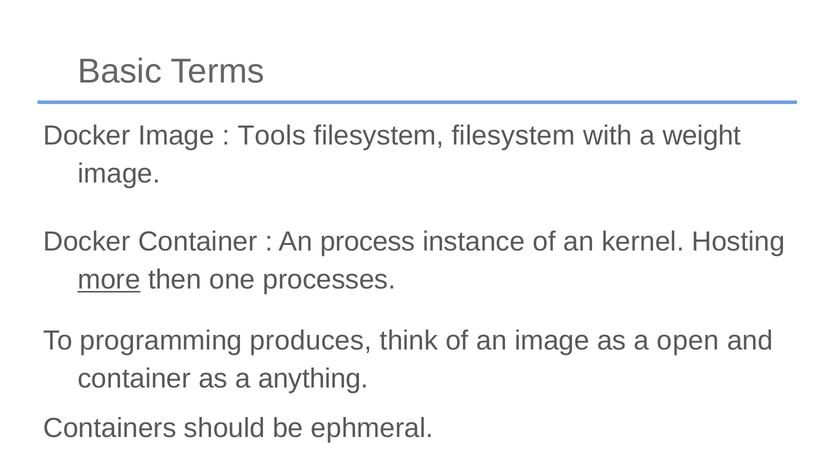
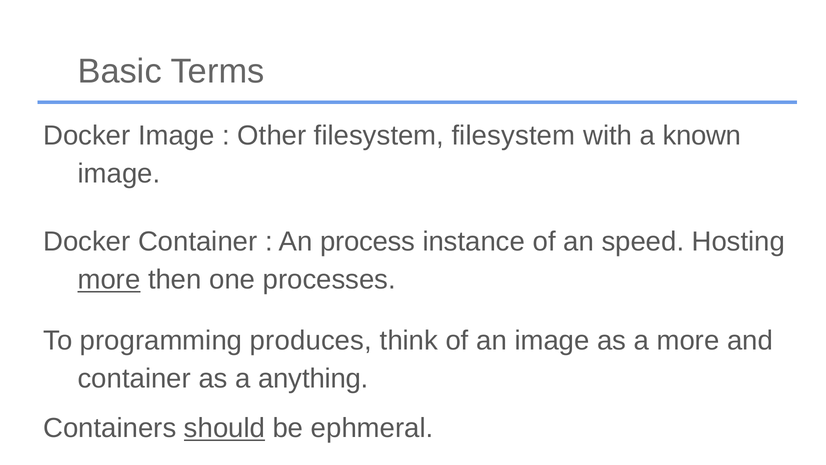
Tools: Tools -> Other (272, 136)
weight: weight -> known (702, 136)
kernel: kernel -> speed (643, 242)
a open: open -> more (688, 340)
should underline: none -> present (224, 428)
